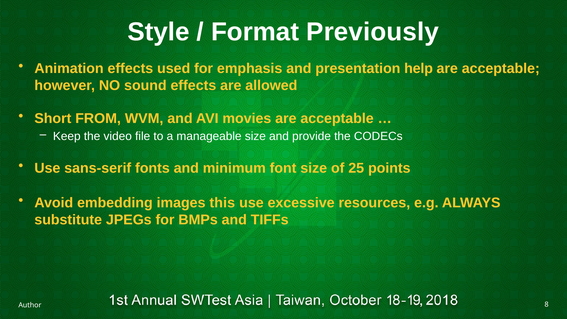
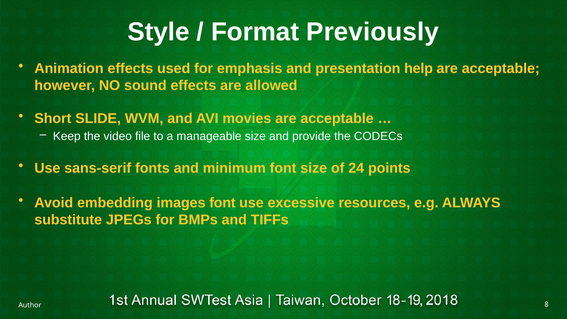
FROM: FROM -> SLIDE (98, 118)
25: 25 -> 24 (356, 168)
images this: this -> font (222, 203)
